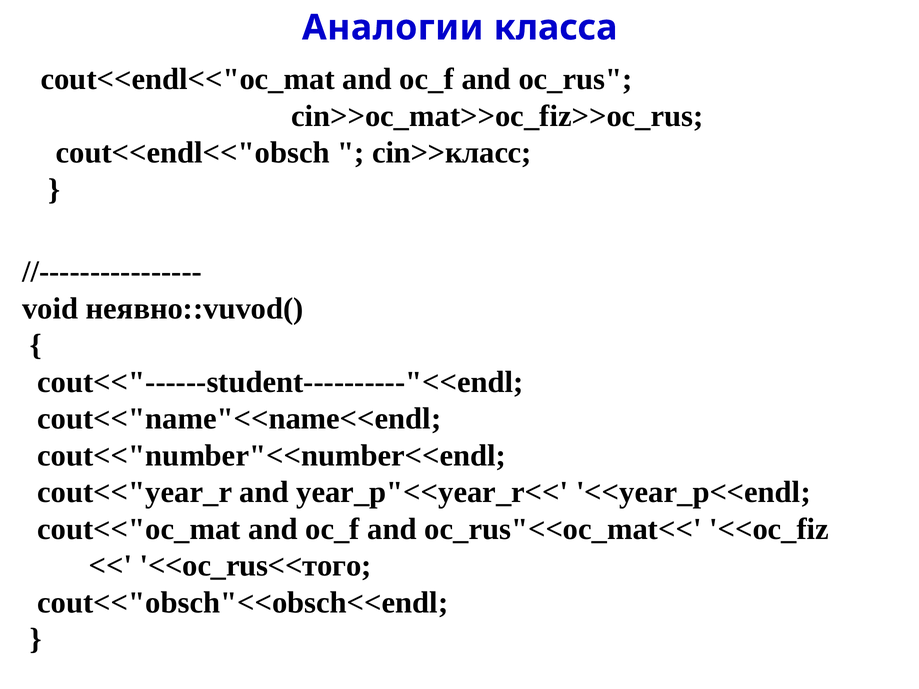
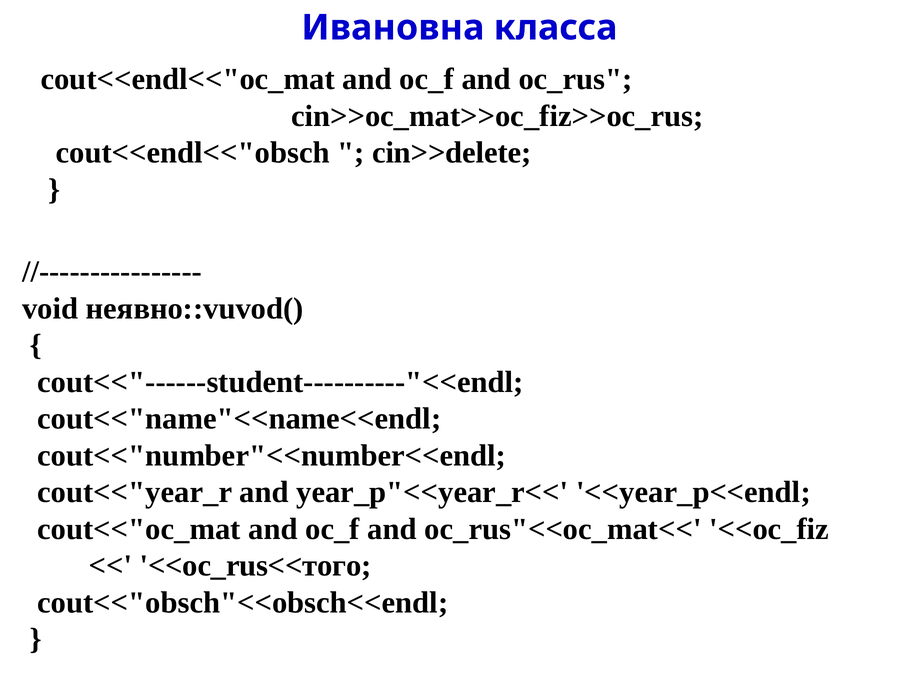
Аналогии: Аналогии -> Ивановна (393, 28)
cin>>класс: cin>>класс -> cin>>delete (452, 153)
